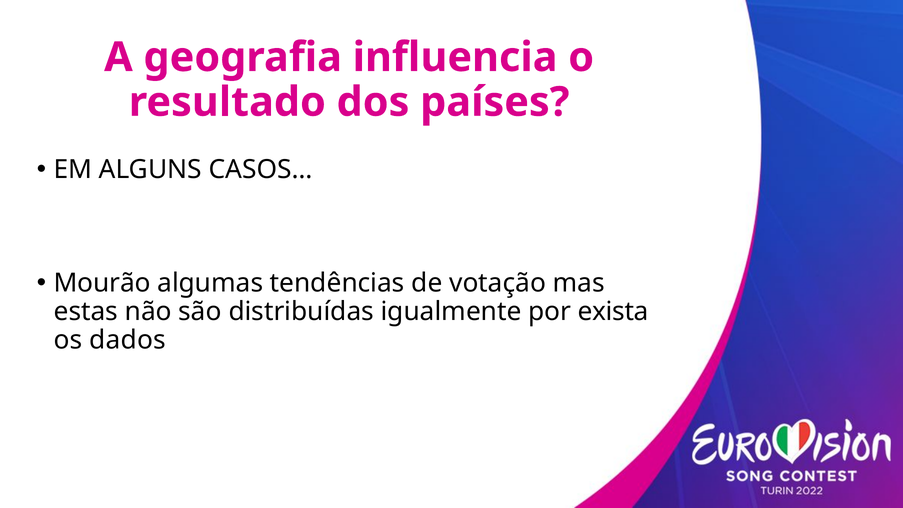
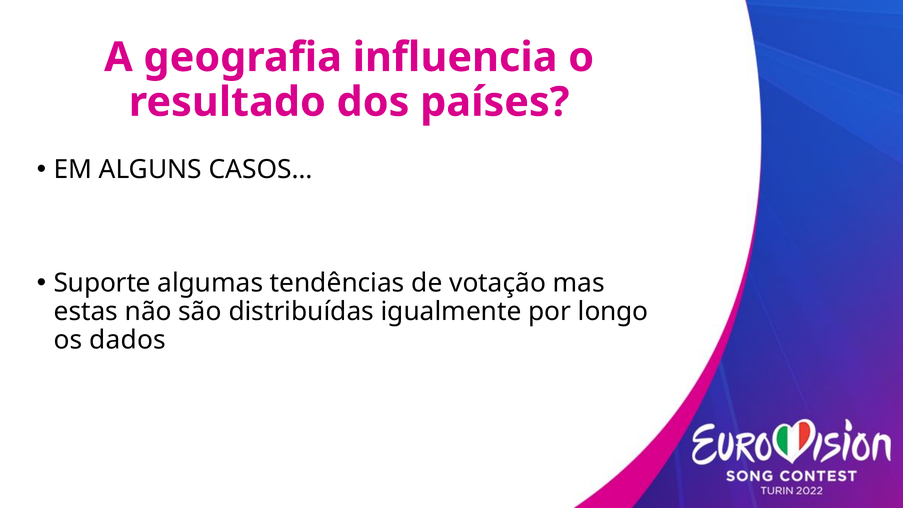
Mourão: Mourão -> Suporte (102, 283)
exista: exista -> longo (613, 312)
